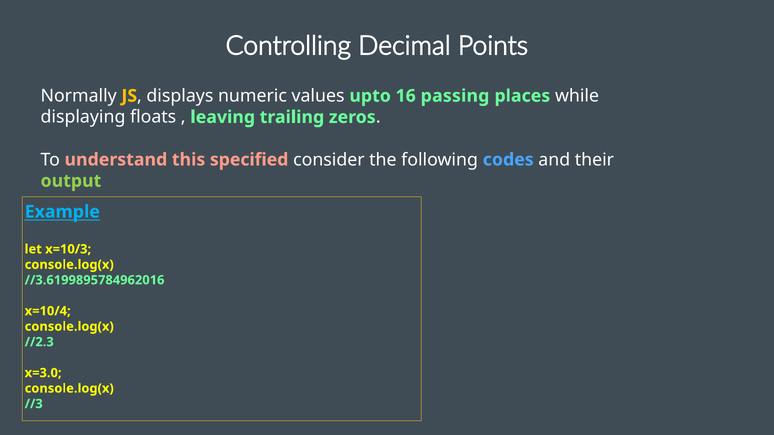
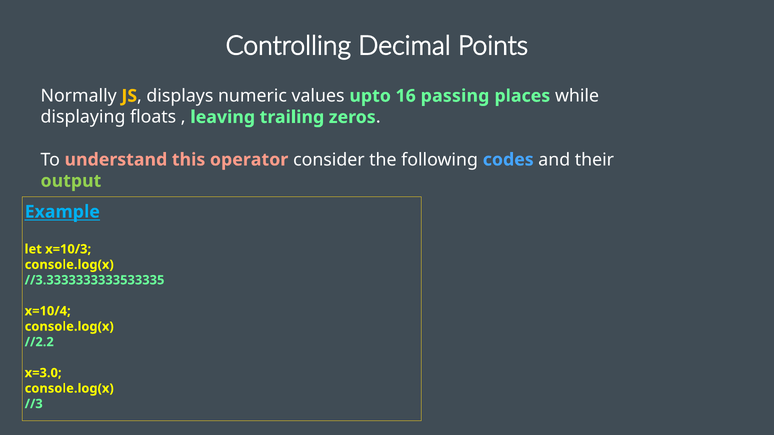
specified: specified -> operator (249, 160)
//3.6199895784962016: //3.6199895784962016 -> //3.3333333333533335 (95, 280)
//2.3: //2.3 -> //2.2 (39, 342)
